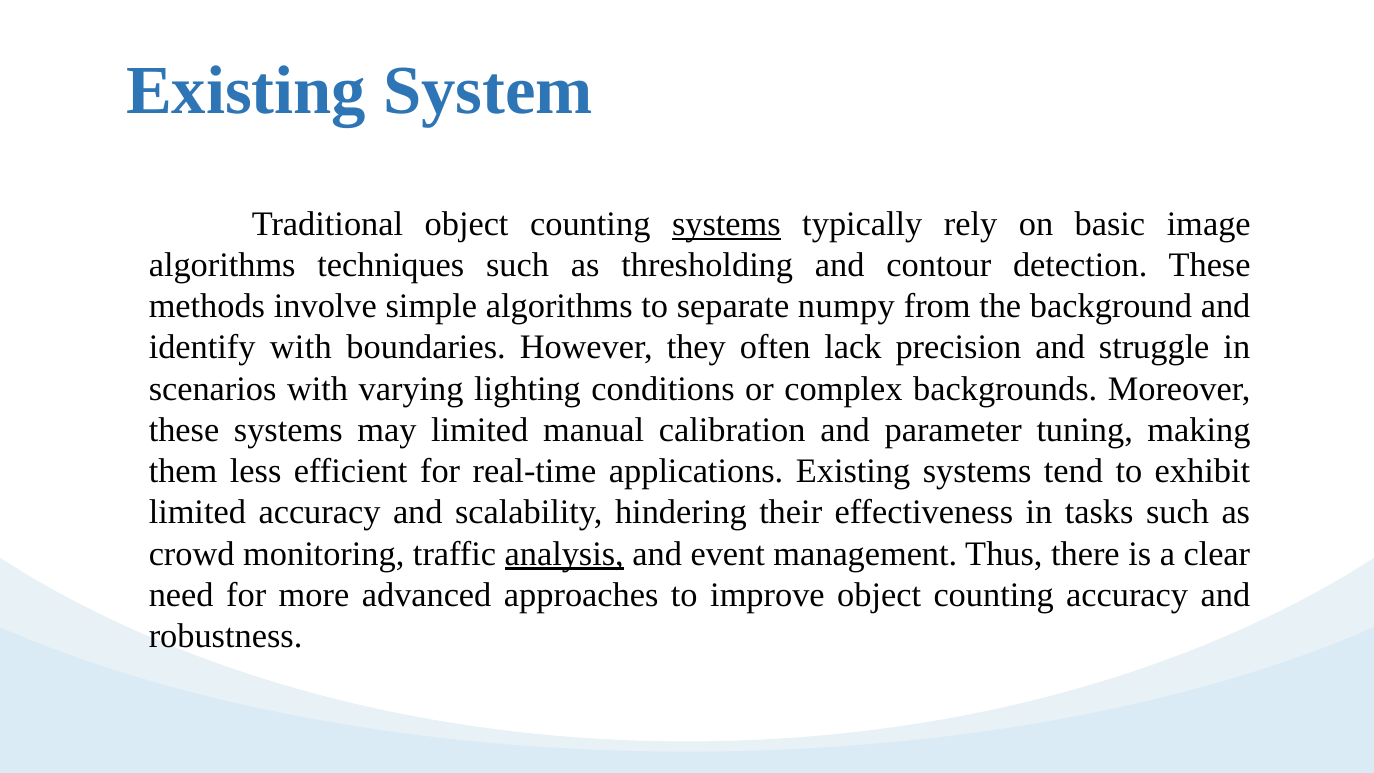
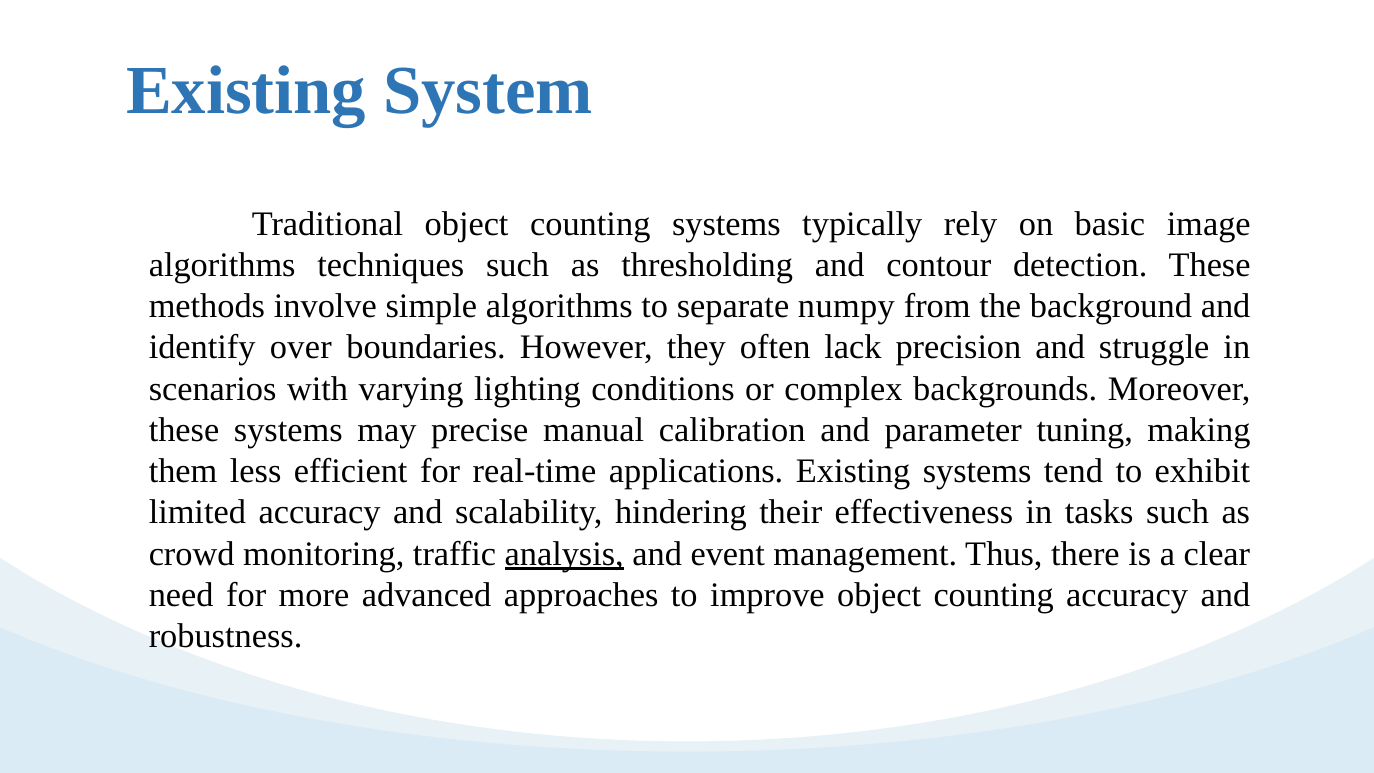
systems underline: present -> none (726, 224)
identify with: with -> over (301, 348)
may limited: limited -> precise (480, 430)
